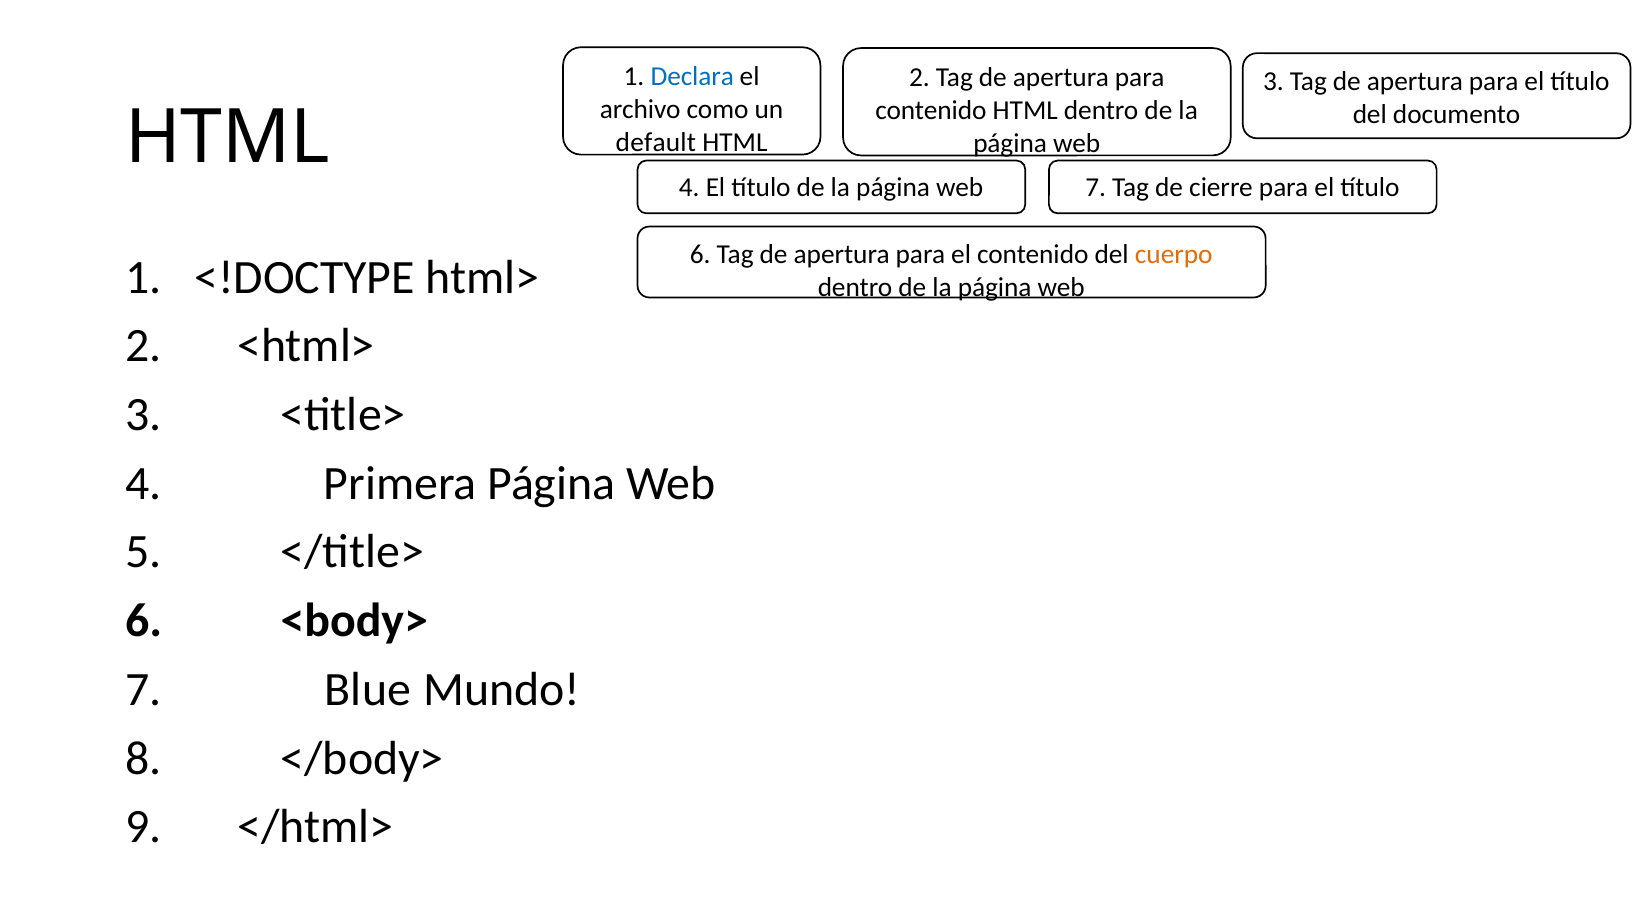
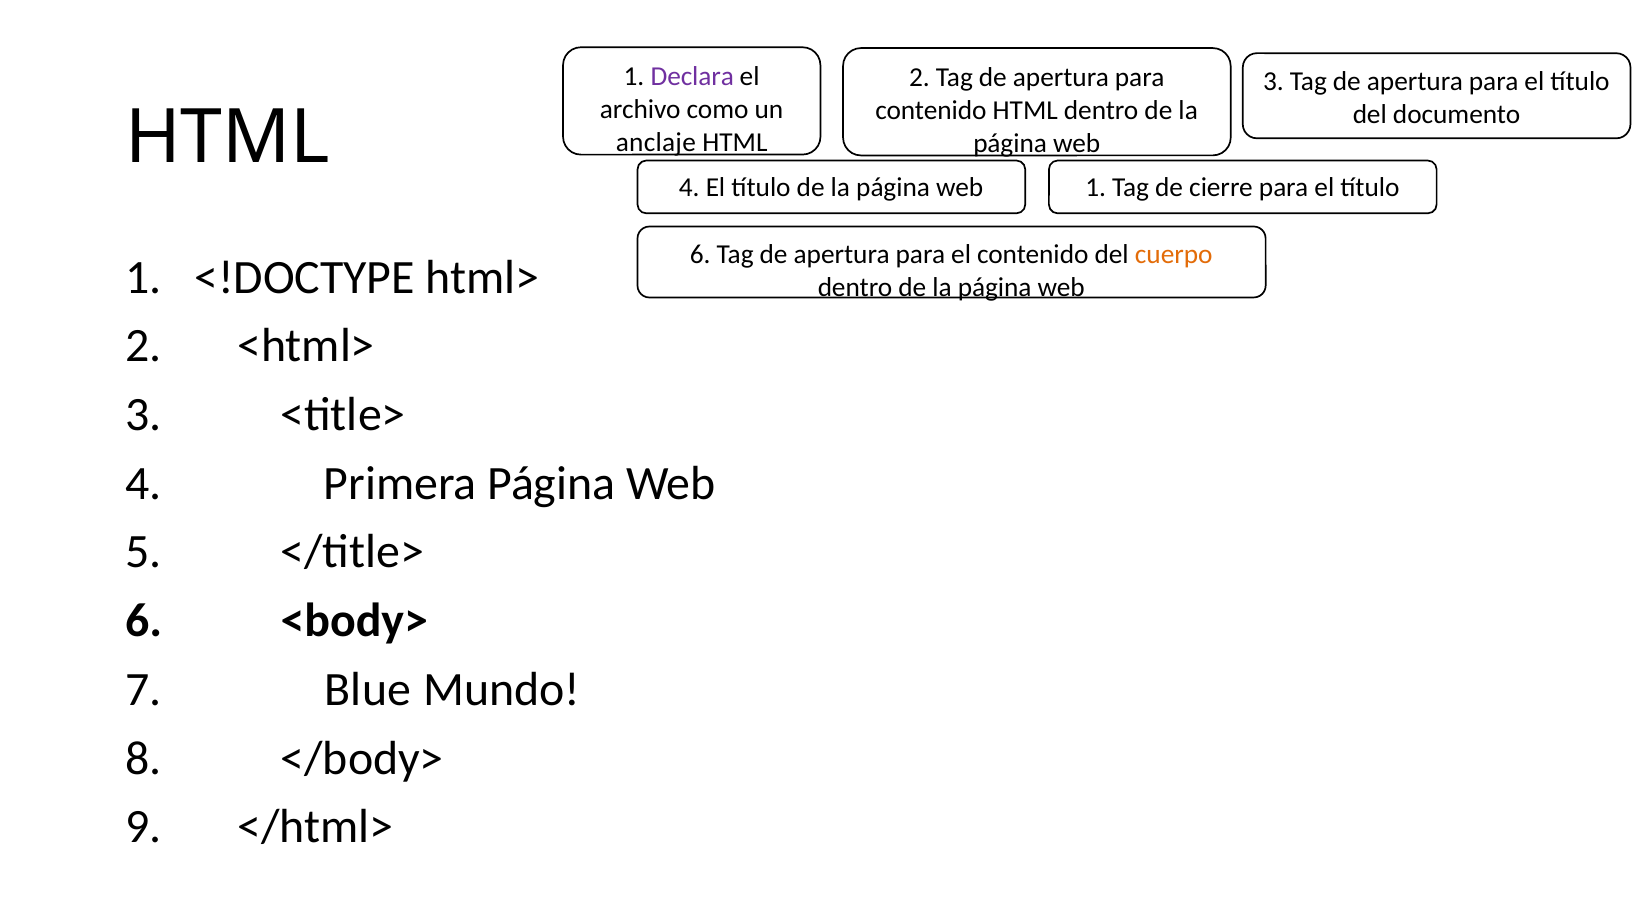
Declara colour: blue -> purple (692, 77)
default: default -> anclaje (656, 142)
web 7: 7 -> 1 (1096, 187)
